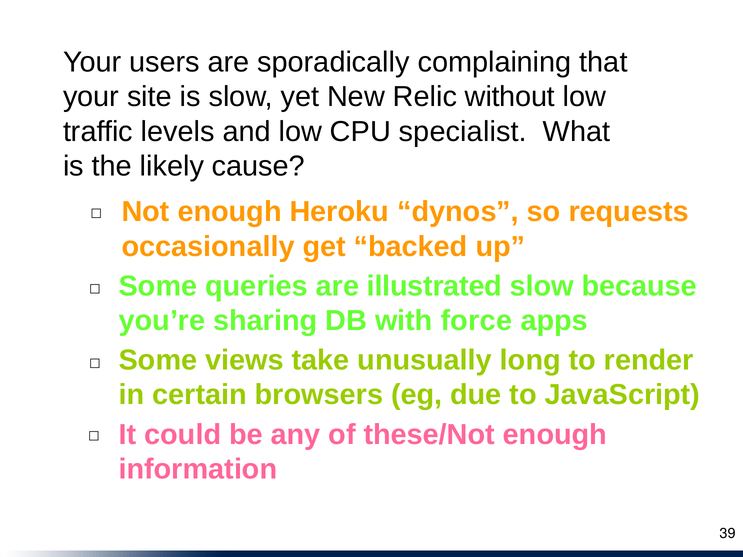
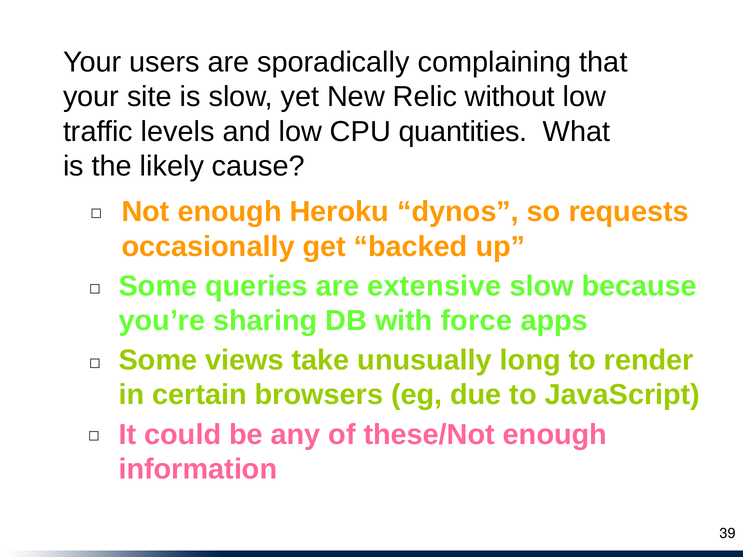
specialist: specialist -> quantities (463, 132)
illustrated: illustrated -> extensive (434, 286)
